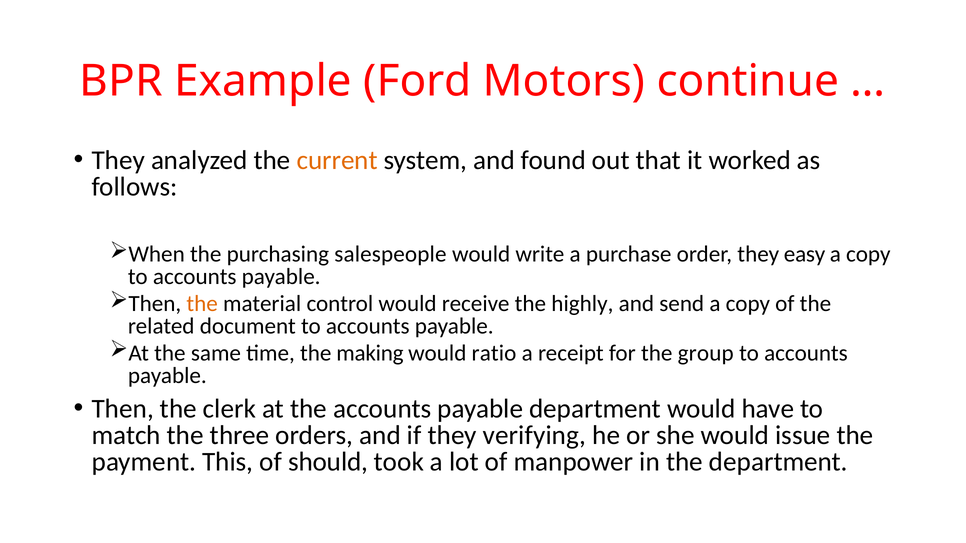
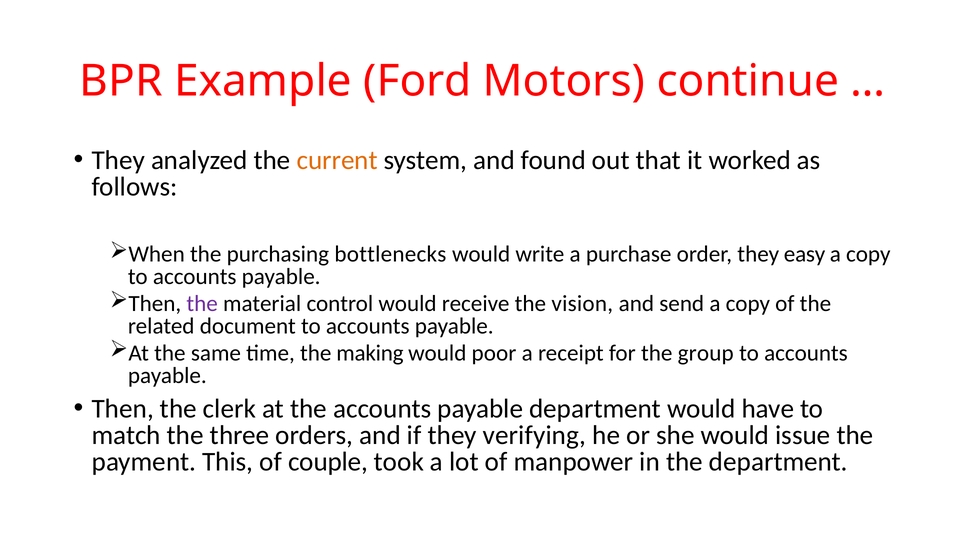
salespeople: salespeople -> bottlenecks (390, 254)
the colour: orange -> purple (202, 304)
highly: highly -> vision (582, 304)
ratio: ratio -> poor (494, 353)
should: should -> couple (328, 462)
